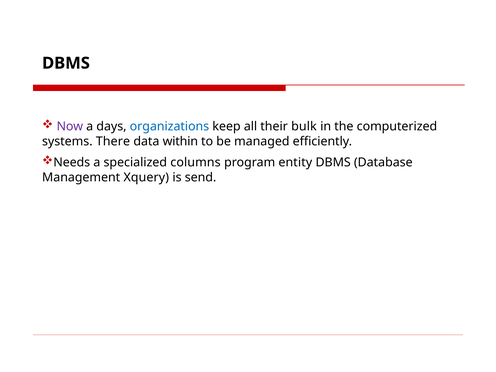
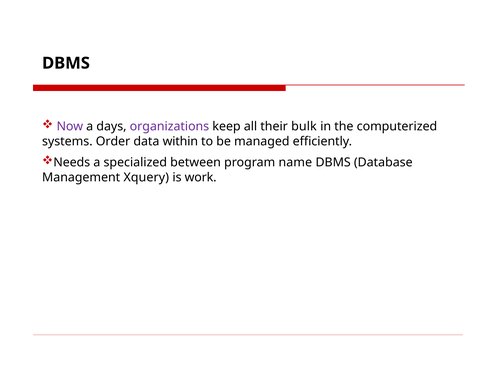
organizations colour: blue -> purple (169, 126)
There: There -> Order (113, 141)
columns: columns -> between (196, 162)
entity: entity -> name (295, 162)
send: send -> work (201, 177)
